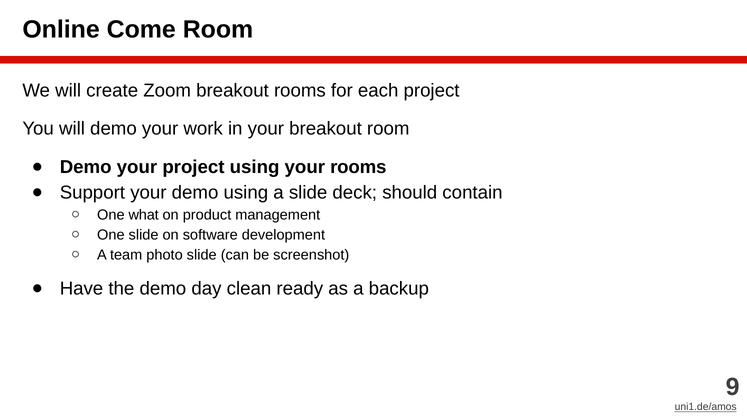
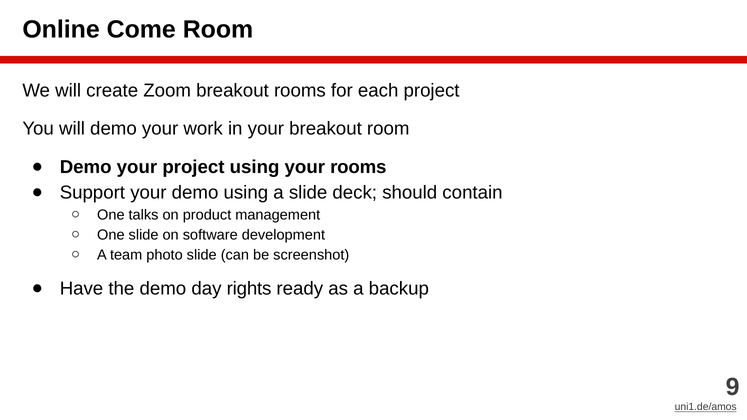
what: what -> talks (144, 215)
clean: clean -> rights (249, 289)
